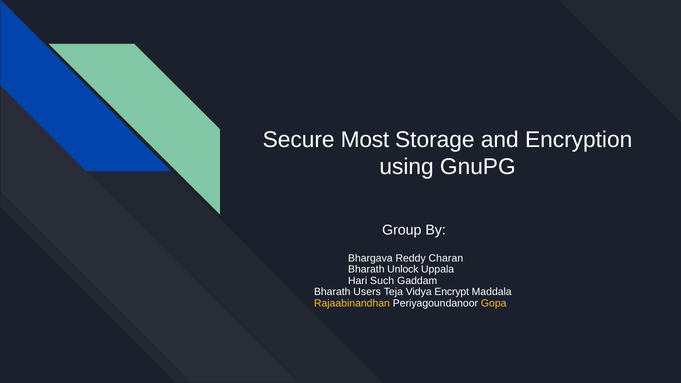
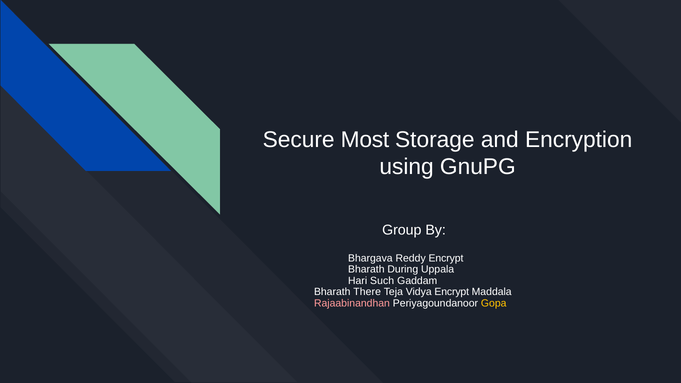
Reddy Charan: Charan -> Encrypt (446, 258)
Unlock: Unlock -> During (403, 270)
Users: Users -> There (367, 292)
Rajaabinandhan colour: yellow -> pink (352, 303)
